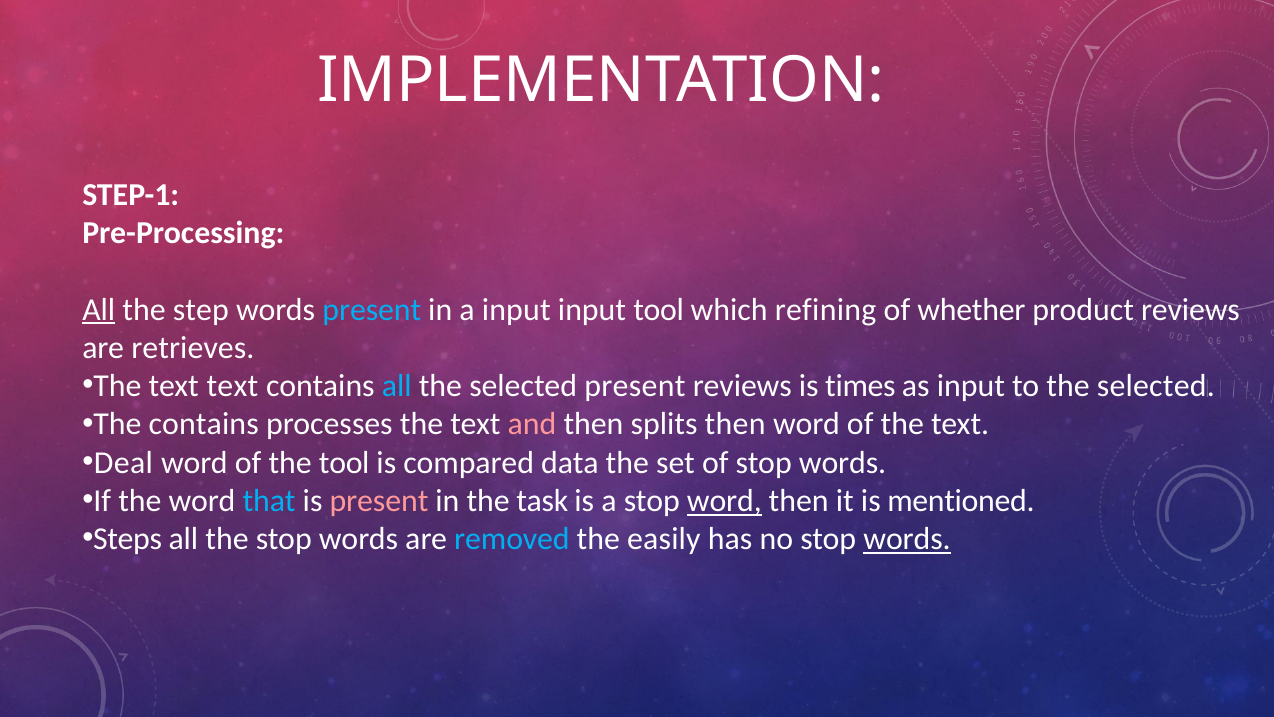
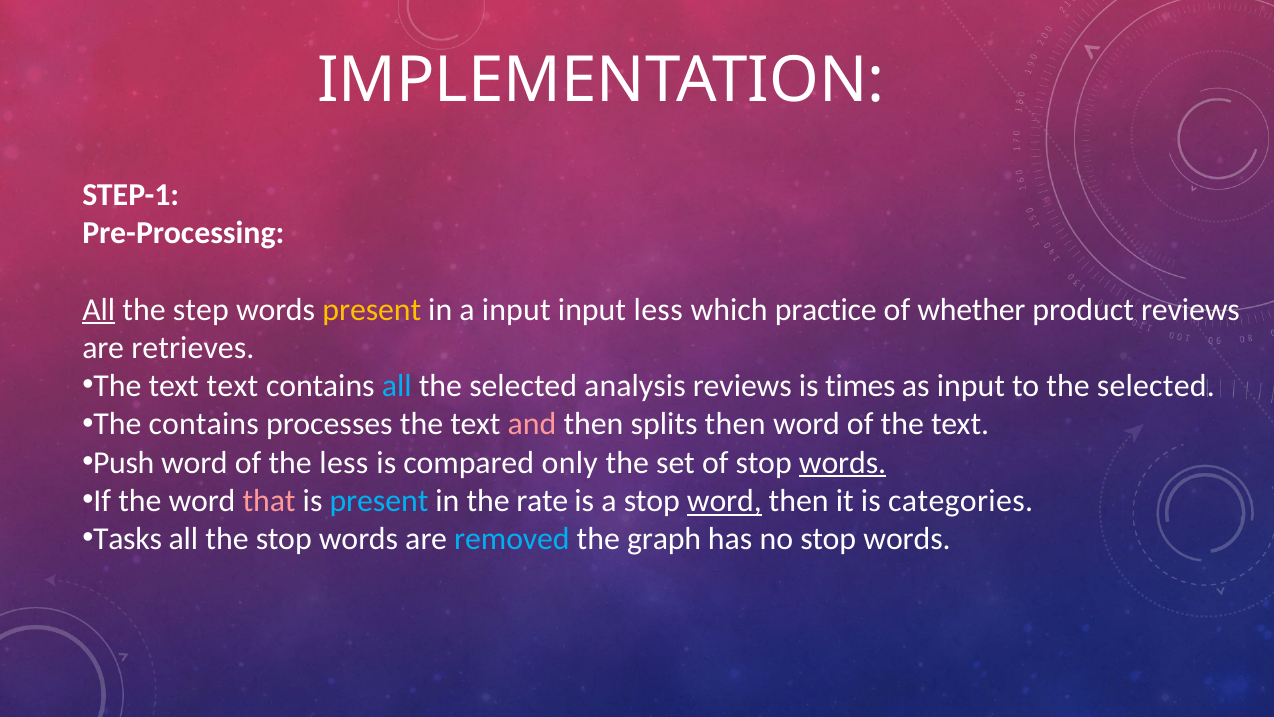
present colour: light blue -> yellow (372, 310)
input tool: tool -> less (658, 310)
refining: refining -> practice (826, 310)
selected present: present -> analysis (635, 386)
Deal: Deal -> Push (124, 462)
the tool: tool -> less (344, 462)
data: data -> only (570, 462)
words underline: none -> present (843, 462)
that colour: light blue -> pink (269, 501)
present colour: pink -> light blue (379, 501)
task: task -> rate (542, 501)
mentioned: mentioned -> categories (961, 501)
Steps: Steps -> Tasks (128, 539)
easily: easily -> graph (664, 539)
words underline: present -> none (907, 539)
